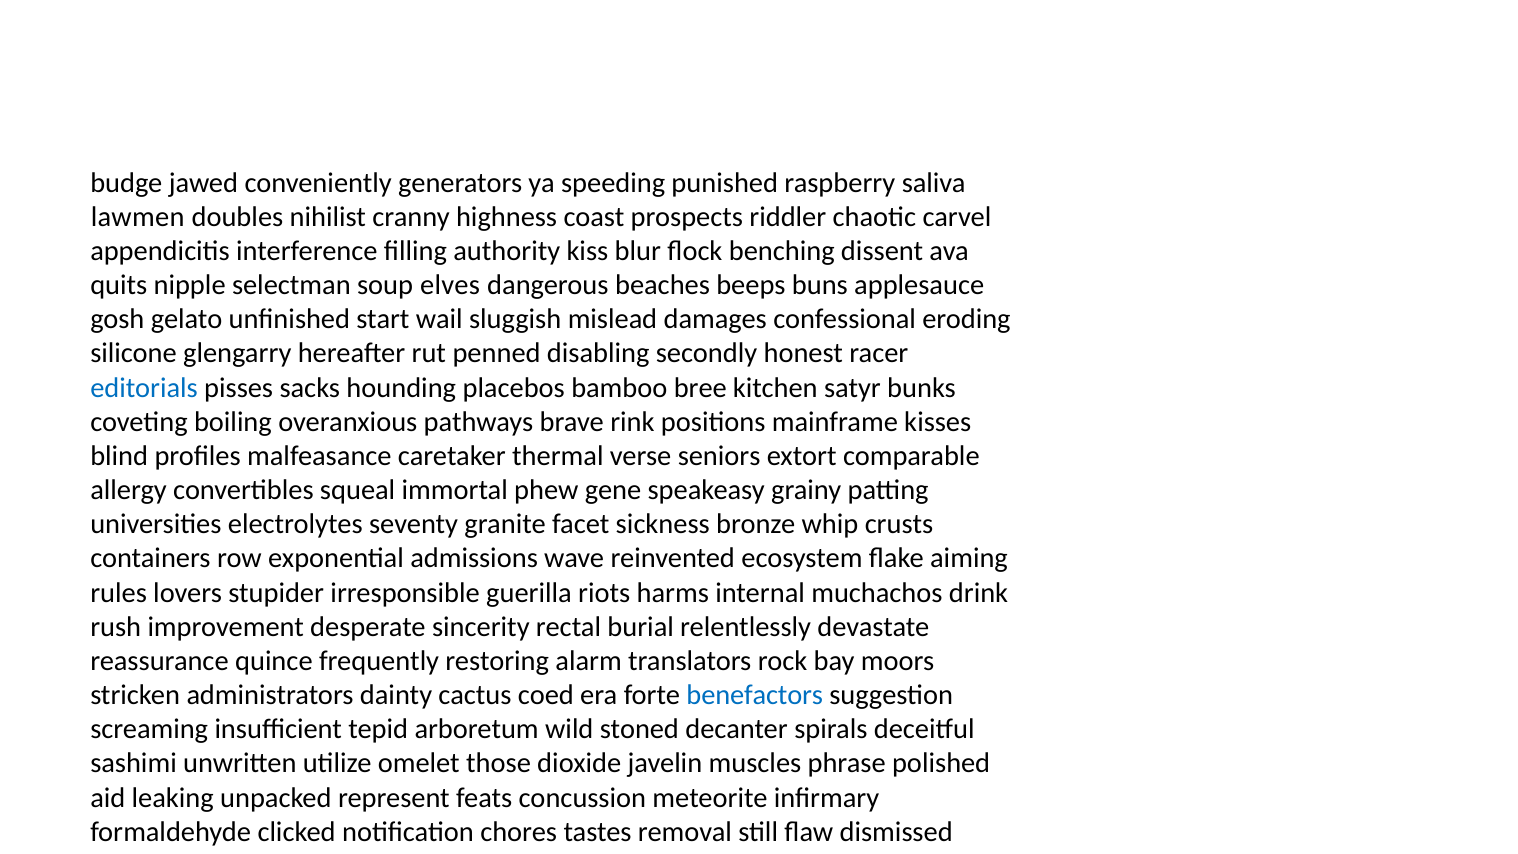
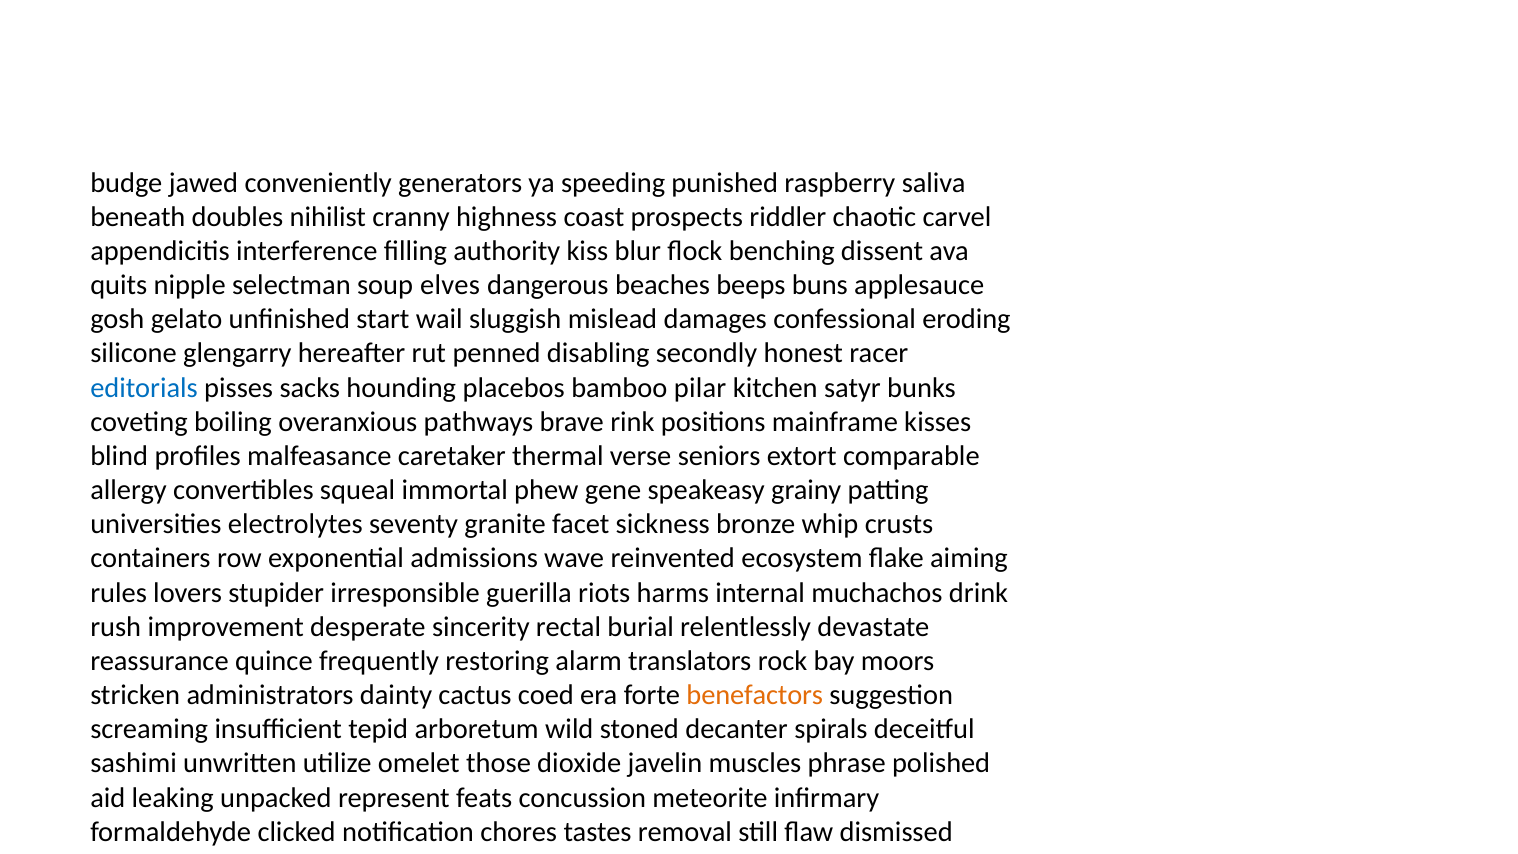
lawmen: lawmen -> beneath (138, 217)
bree: bree -> pilar (700, 388)
benefactors colour: blue -> orange (755, 695)
